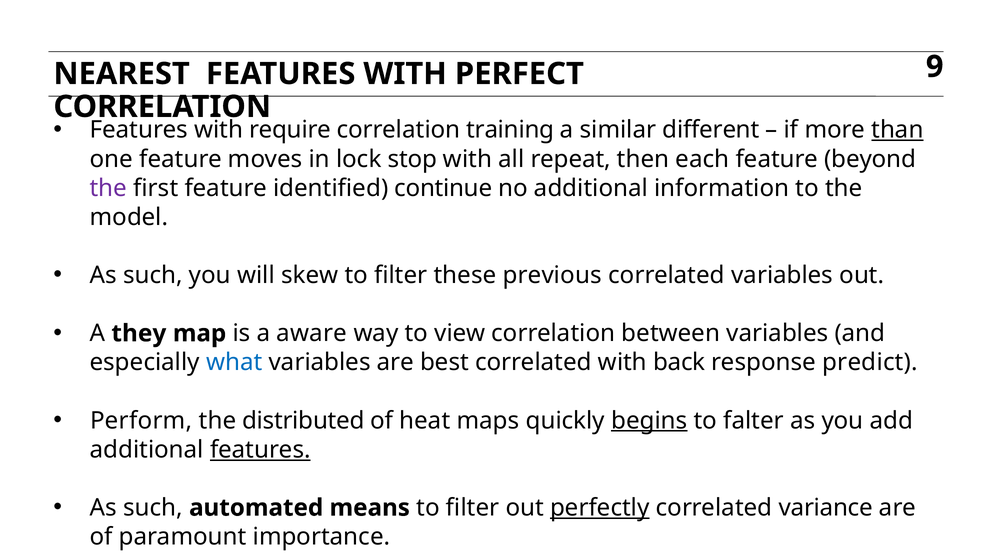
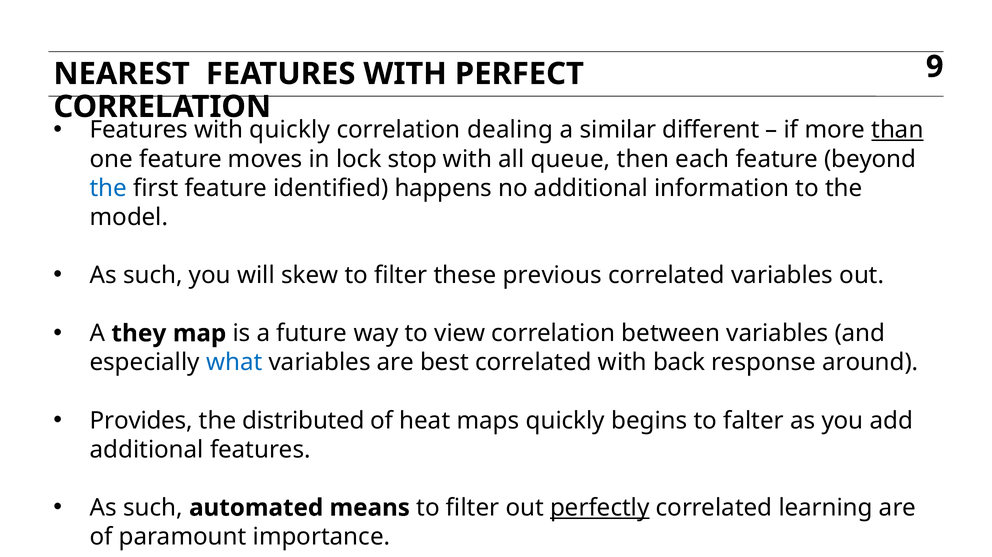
require: require -> quickly (290, 130)
training: training -> dealing (510, 130)
repeat: repeat -> queue (570, 159)
the colour: purple -> blue (108, 188)
continue: continue -> happens (443, 188)
aware: aware -> future (312, 333)
predict: predict -> around (870, 362)
Perform: Perform -> Provides (141, 421)
begins underline: present -> none (649, 421)
features underline: present -> none (260, 450)
variance: variance -> learning (826, 508)
